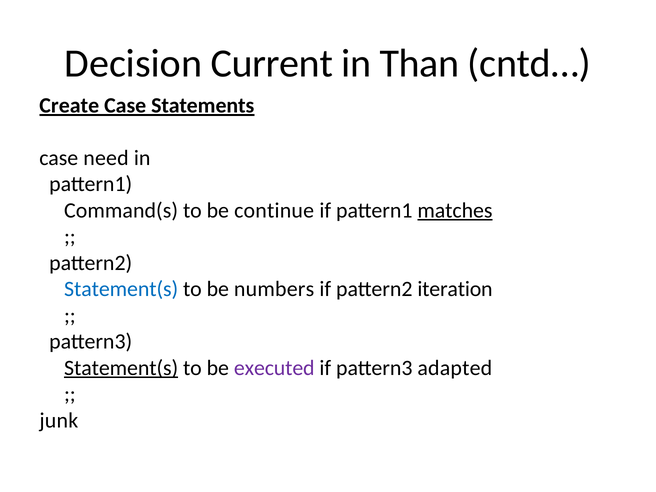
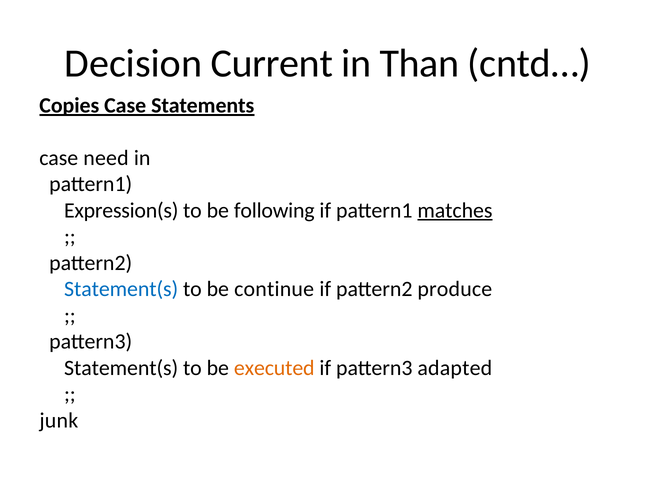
Create: Create -> Copies (69, 105)
Command(s: Command(s -> Expression(s (121, 210)
continue: continue -> following (274, 210)
numbers: numbers -> continue (274, 289)
iteration: iteration -> produce (455, 289)
Statement(s underline: present -> none (121, 368)
executed colour: purple -> orange (274, 368)
